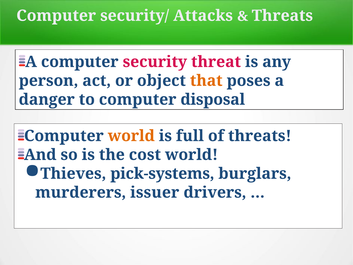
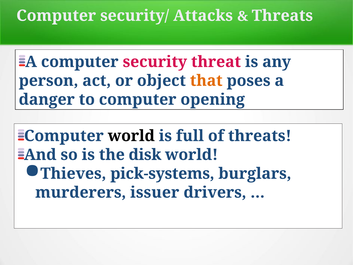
disposal: disposal -> opening (213, 99)
world colour: orange -> black (131, 136)
cost: cost -> disk (145, 155)
